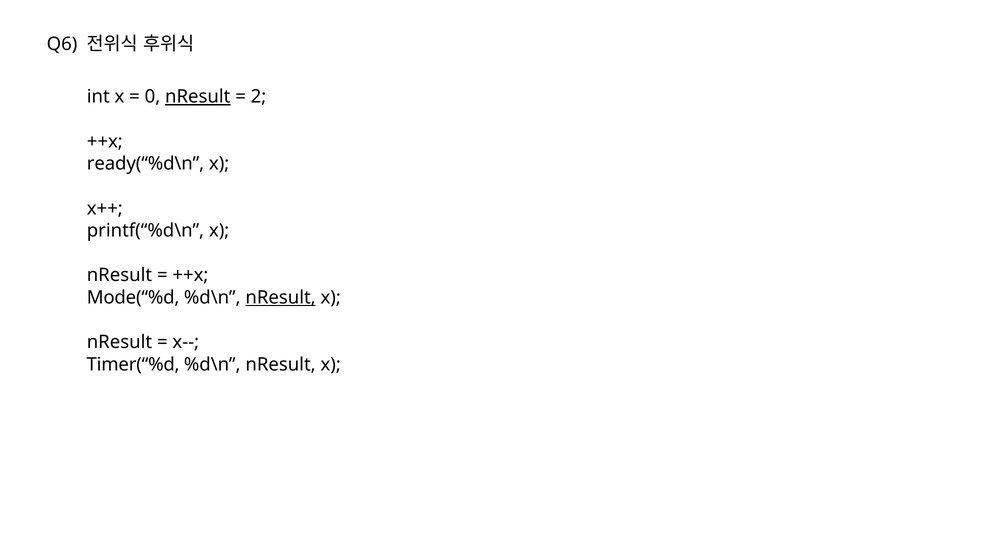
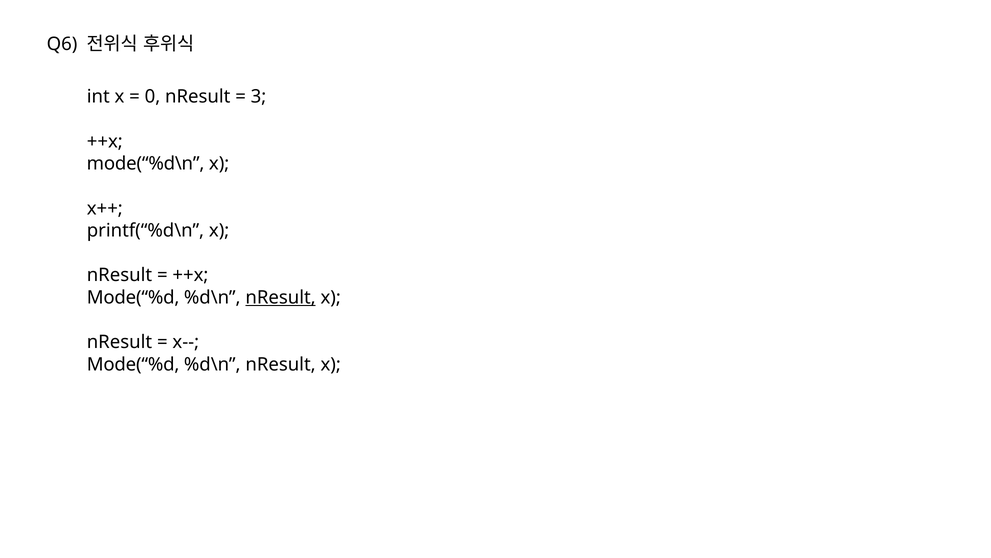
nResult underline: present -> none (198, 97)
2: 2 -> 3 (259, 97)
ready(“%d\n: ready(“%d\n -> mode(“%d\n (146, 164)
Timer(“%d: Timer(“%d -> Mode(“%d (133, 364)
